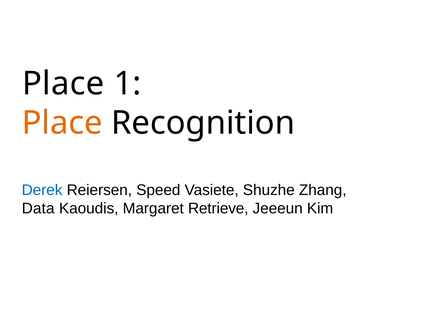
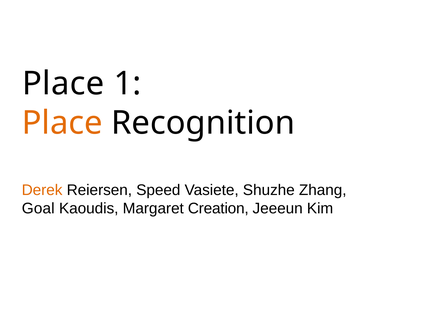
Derek colour: blue -> orange (42, 190)
Data: Data -> Goal (38, 208)
Retrieve: Retrieve -> Creation (218, 208)
